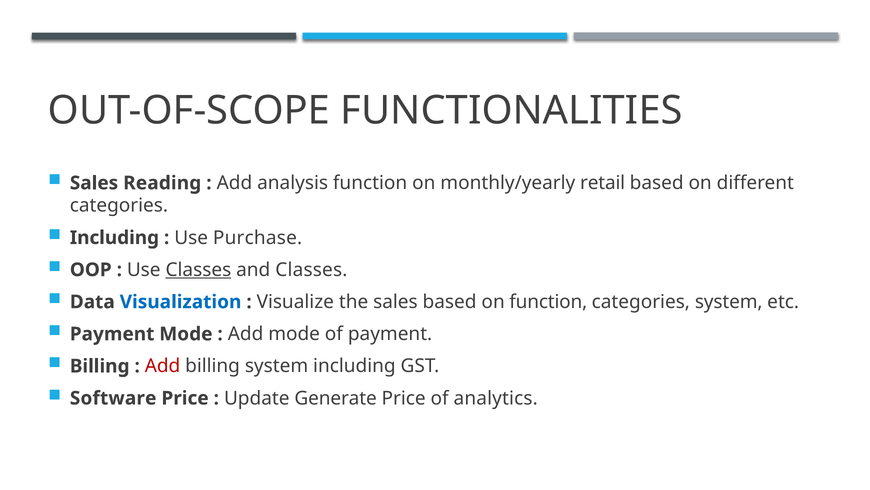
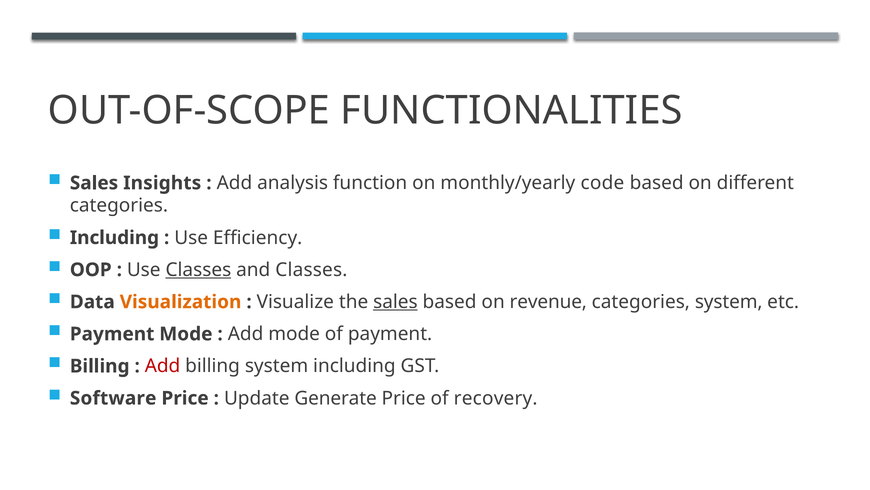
Reading: Reading -> Insights (162, 183)
retail: retail -> code (602, 183)
Purchase: Purchase -> Efficiency (258, 237)
Visualization colour: blue -> orange (181, 302)
sales underline: none -> present (395, 302)
on function: function -> revenue (548, 302)
analytics: analytics -> recovery (496, 398)
